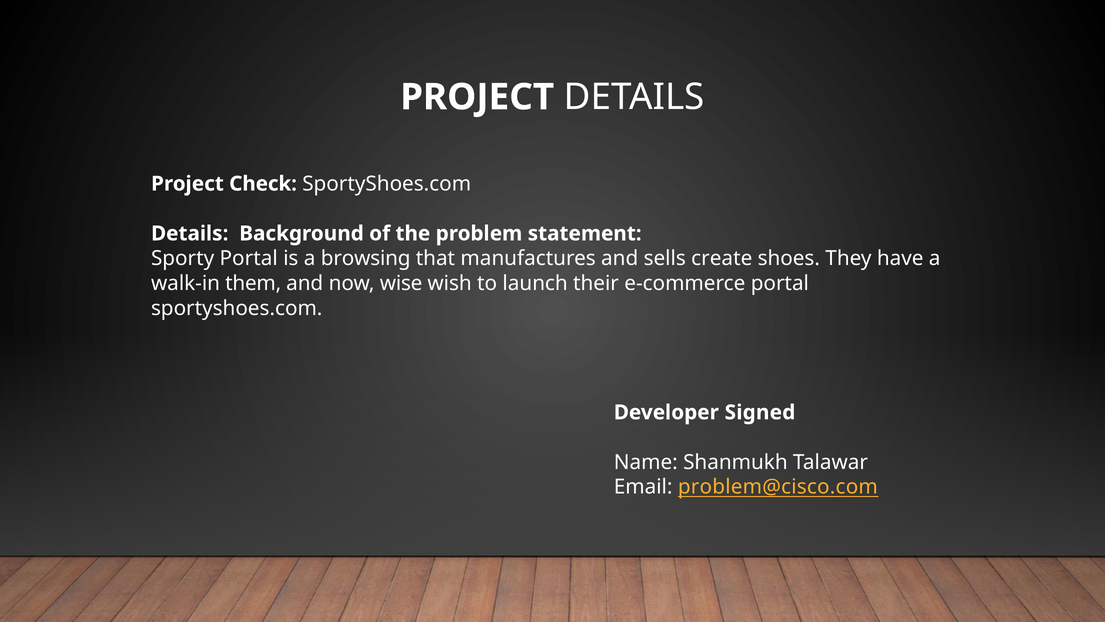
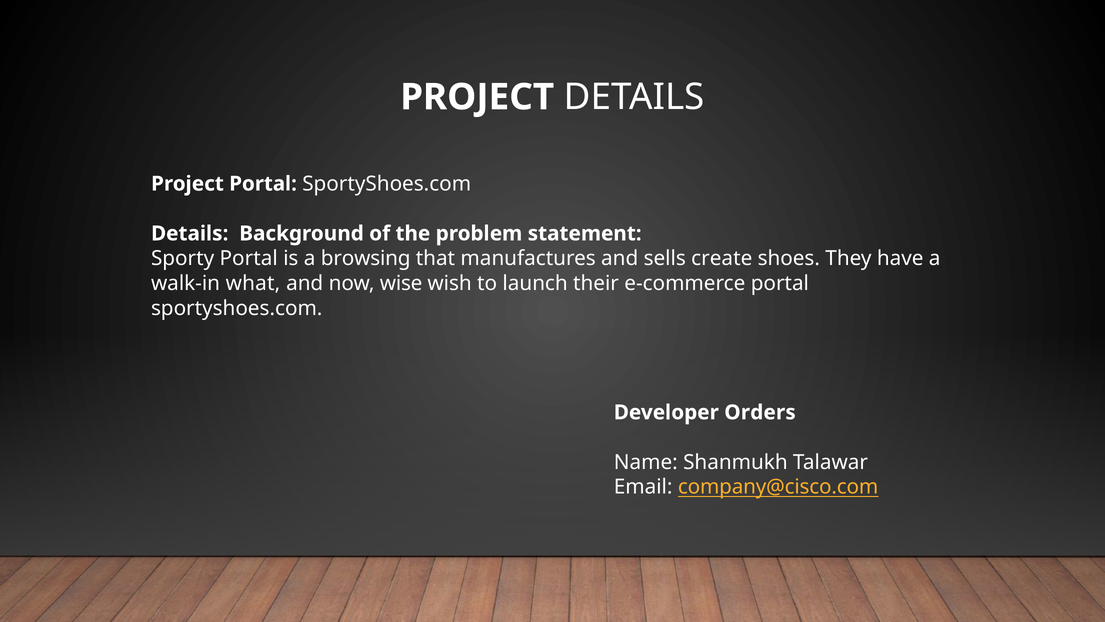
Project Check: Check -> Portal (263, 184)
them: them -> what (253, 283)
Signed: Signed -> Orders (760, 412)
problem@cisco.com: problem@cisco.com -> company@cisco.com (778, 487)
